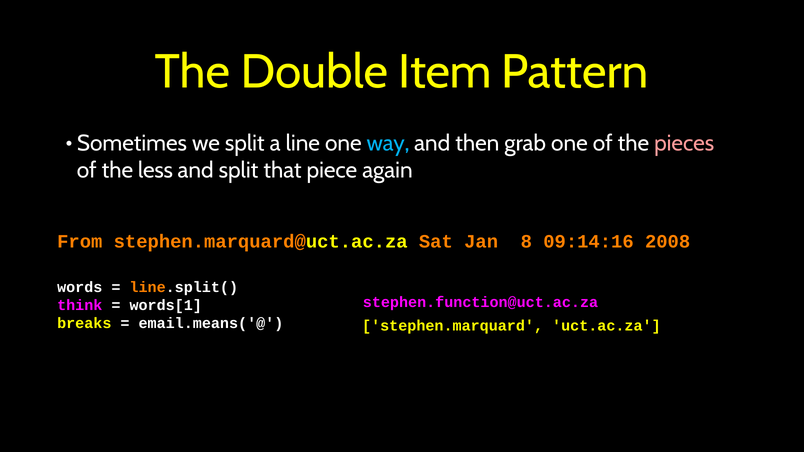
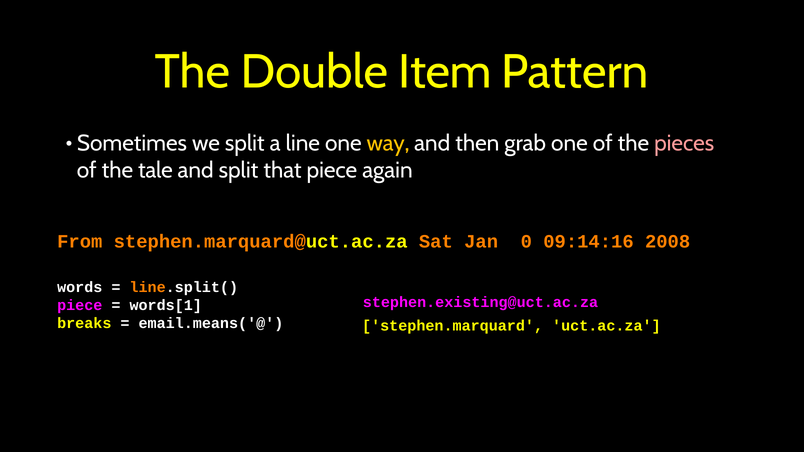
way colour: light blue -> yellow (388, 143)
less: less -> tale (155, 171)
8: 8 -> 0 (526, 242)
stephen.function@uct.ac.za: stephen.function@uct.ac.za -> stephen.existing@uct.ac.za (480, 303)
think: think -> piece (80, 306)
